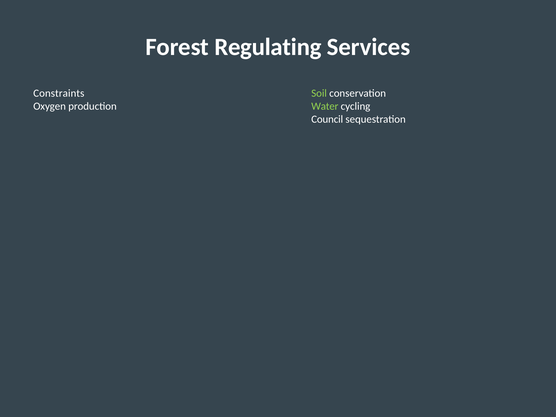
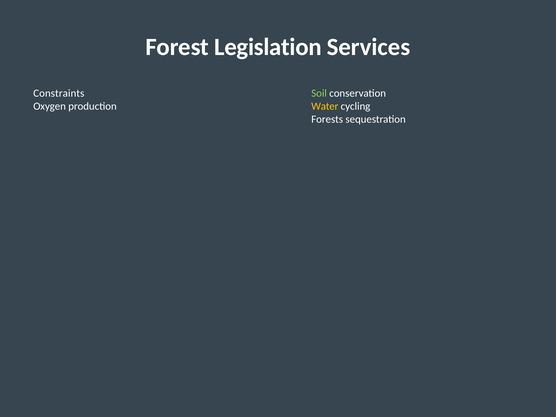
Regulating: Regulating -> Legislation (268, 47)
Water colour: light green -> yellow (325, 106)
Council: Council -> Forests (327, 119)
